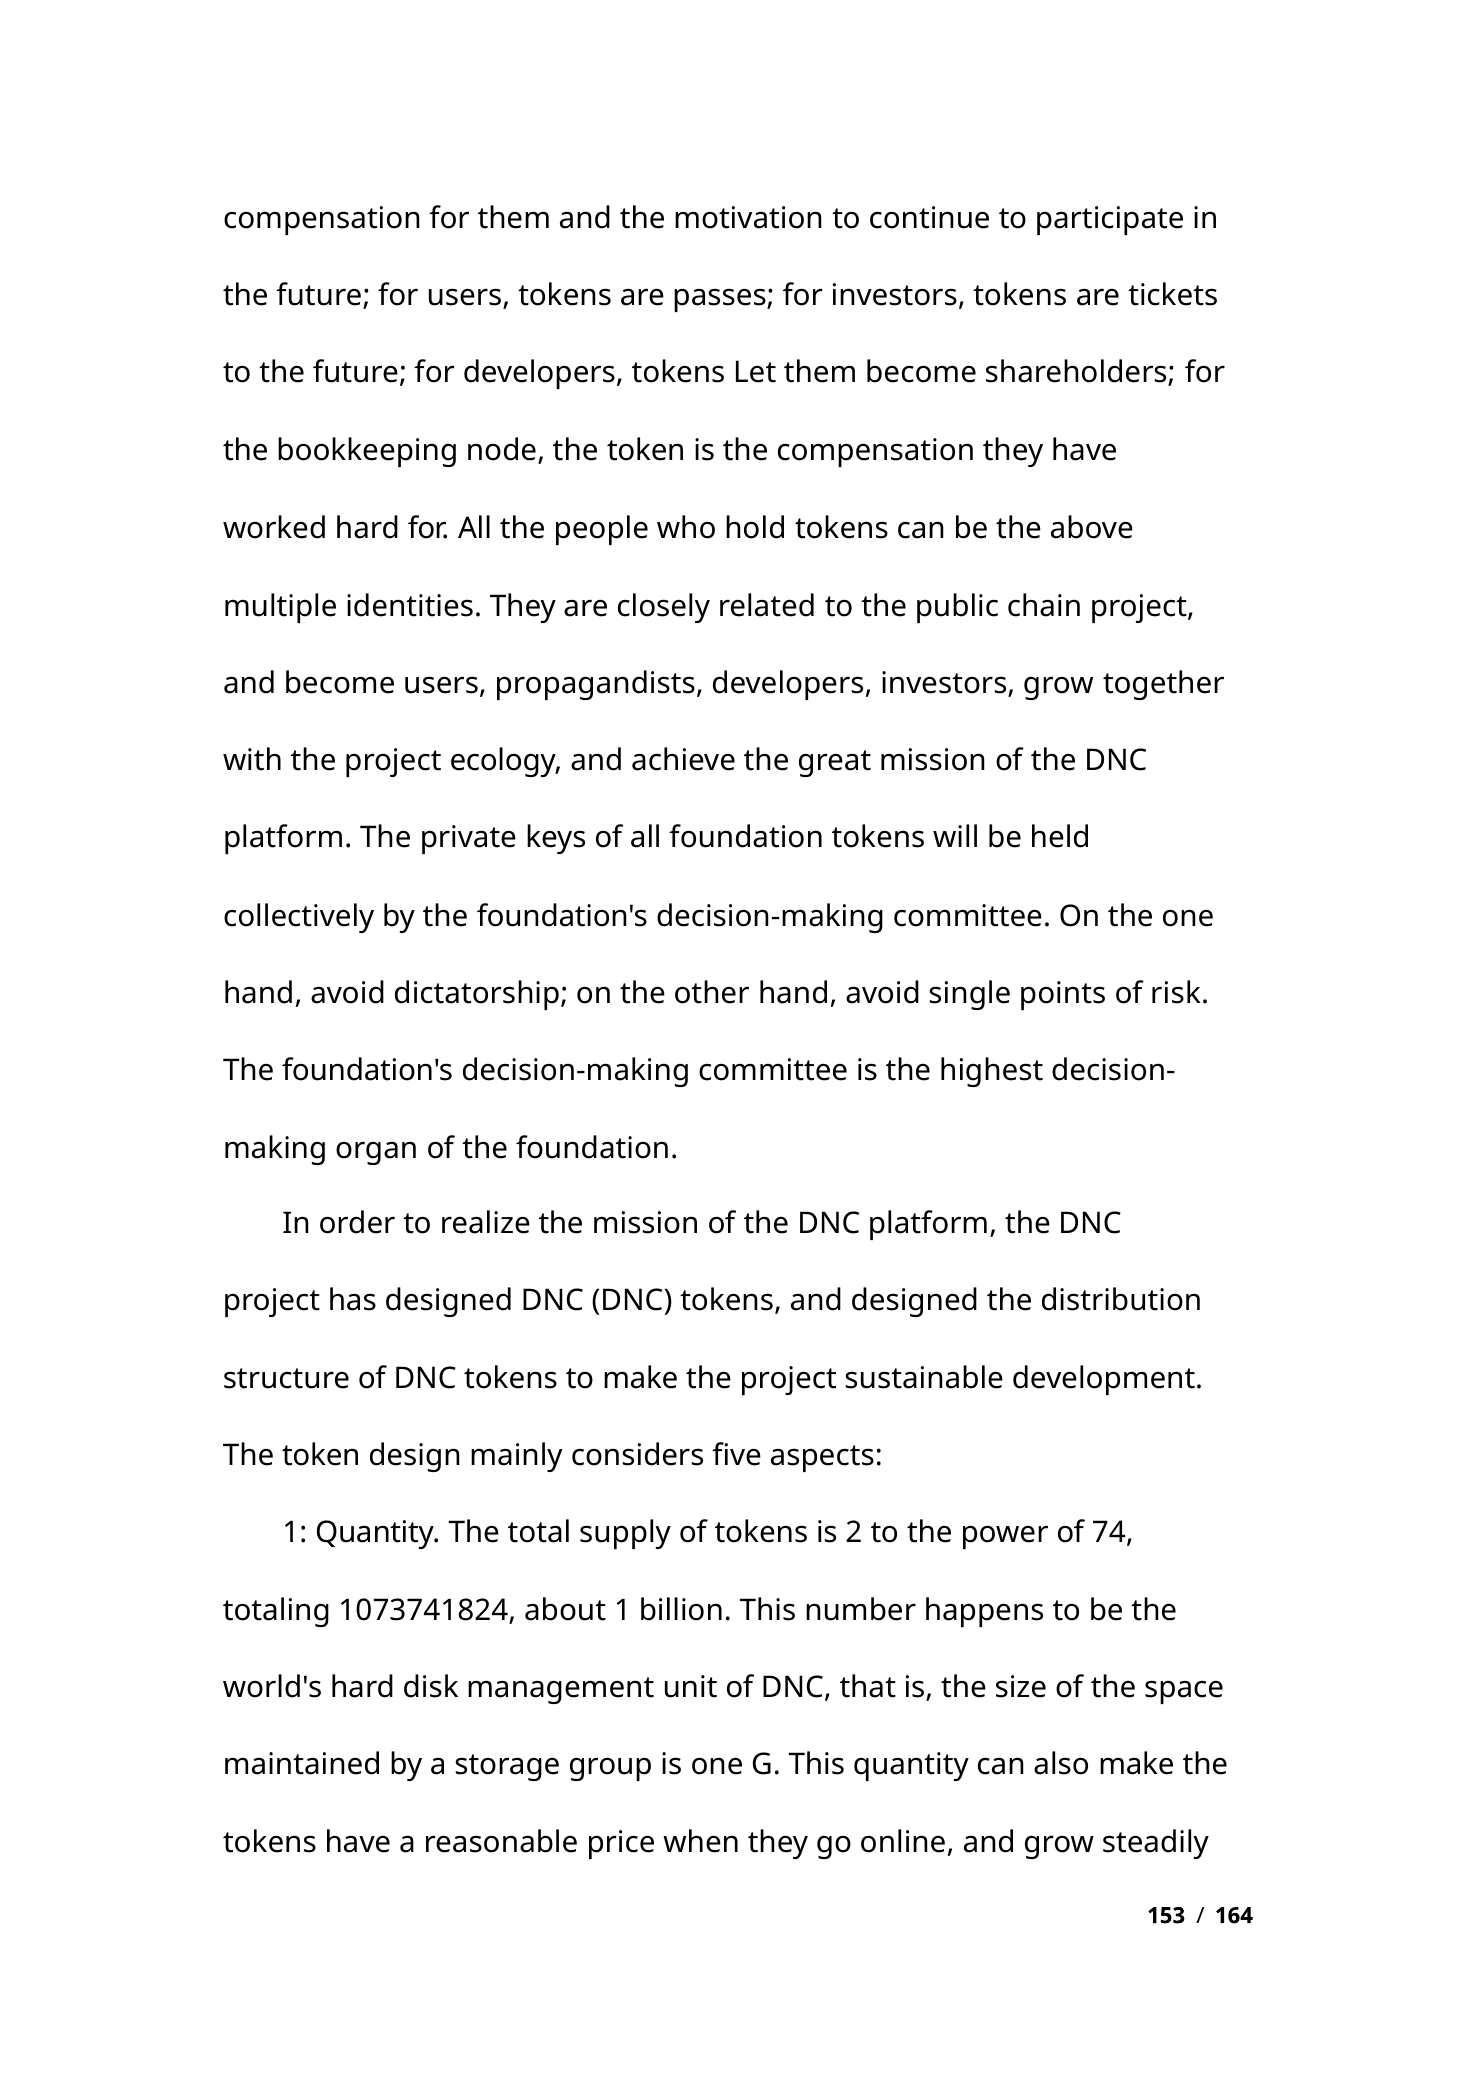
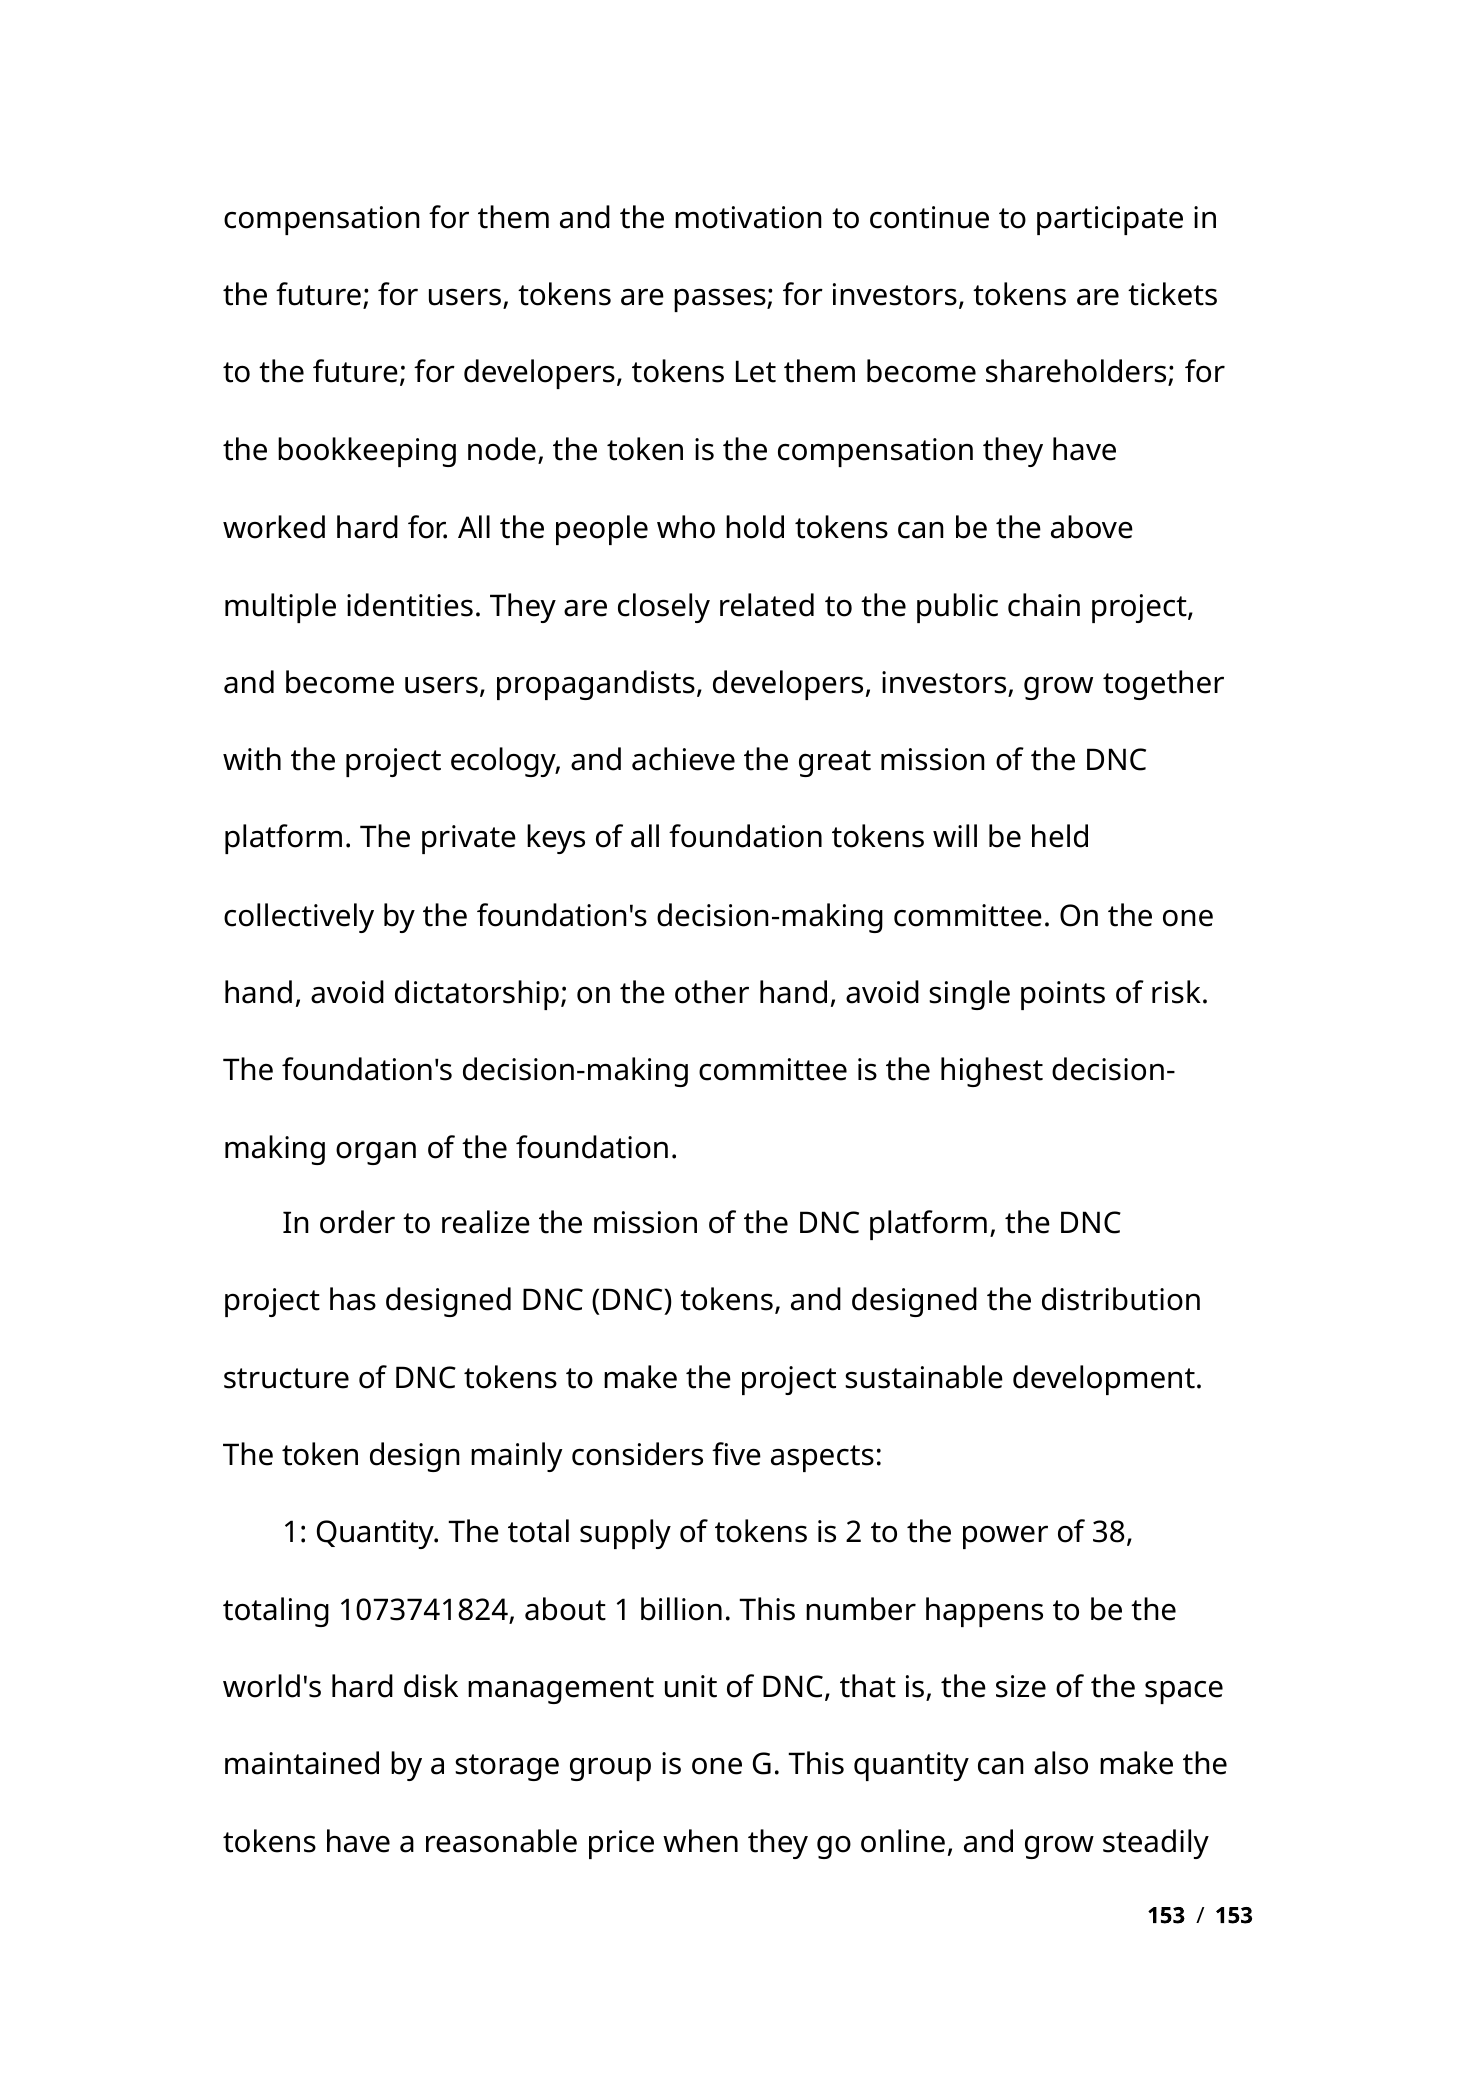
74: 74 -> 38 (1113, 1533)
164: 164 -> 153 (1234, 1915)
